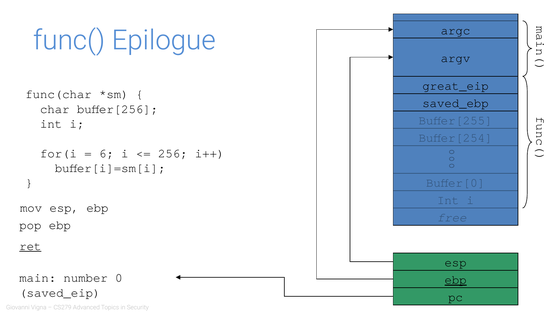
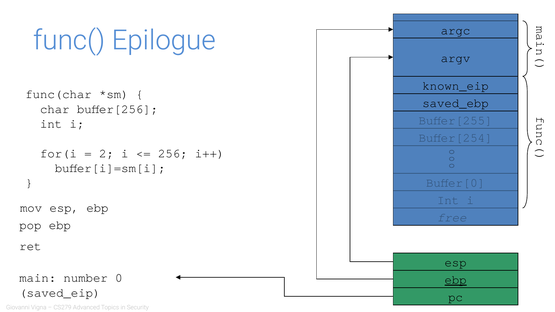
great_eip: great_eip -> known_eip (456, 86)
6: 6 -> 2 (106, 153)
ret underline: present -> none (30, 246)
